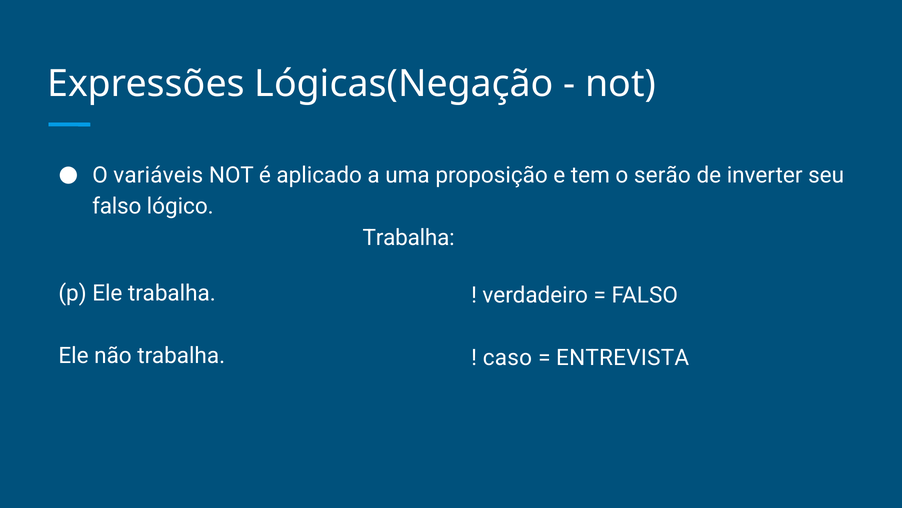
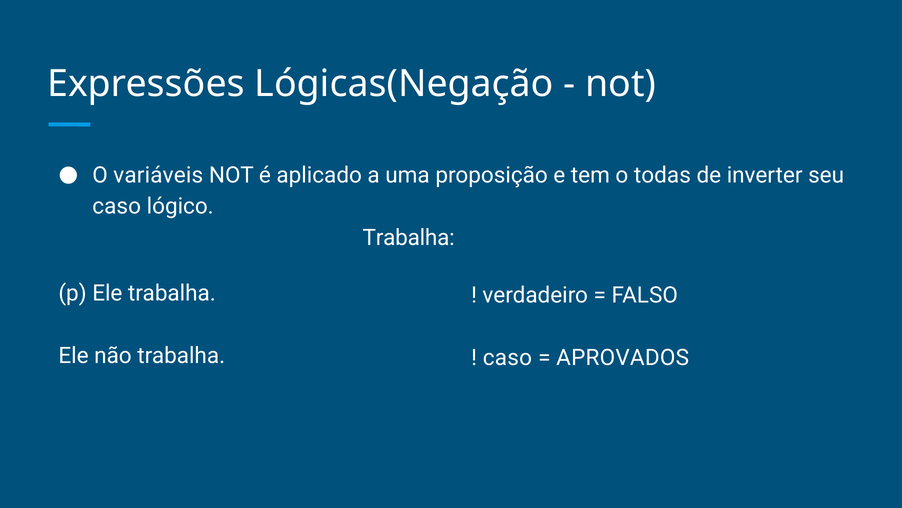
serão: serão -> todas (662, 175)
falso: falso -> caso (117, 206)
ENTREVISTA: ENTREVISTA -> APROVADOS (623, 357)
